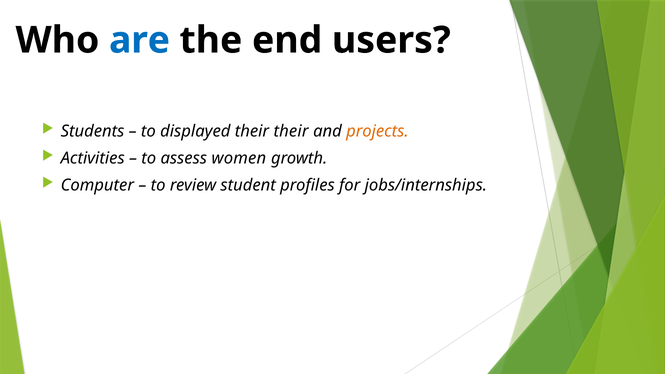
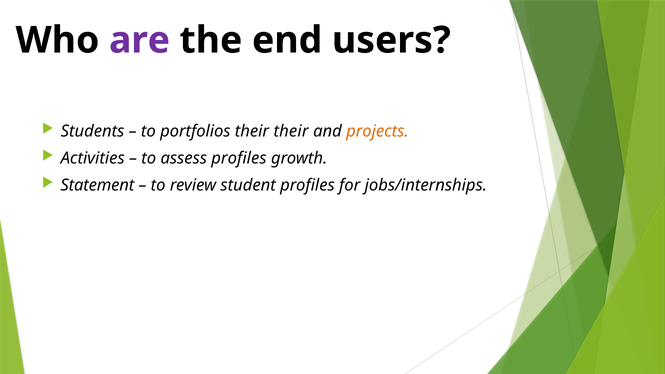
are colour: blue -> purple (140, 40)
displayed: displayed -> portfolios (195, 131)
assess women: women -> profiles (239, 158)
Computer: Computer -> Statement (97, 185)
